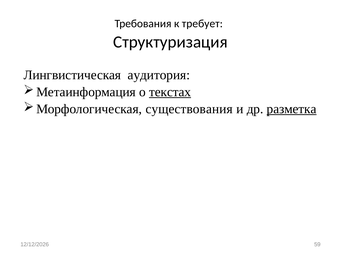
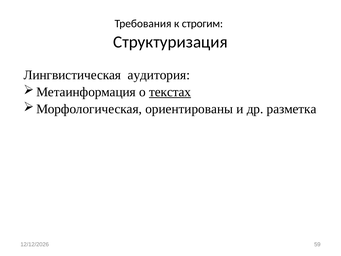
требует: требует -> строгим (202, 24)
существования: существования -> ориентированы (189, 109)
разметка underline: present -> none (292, 109)
